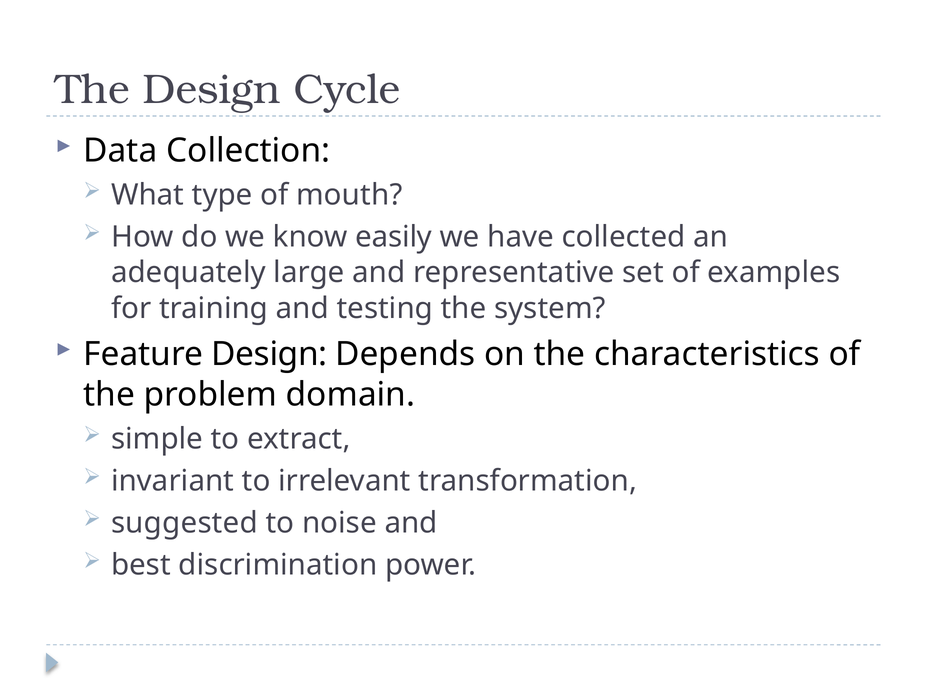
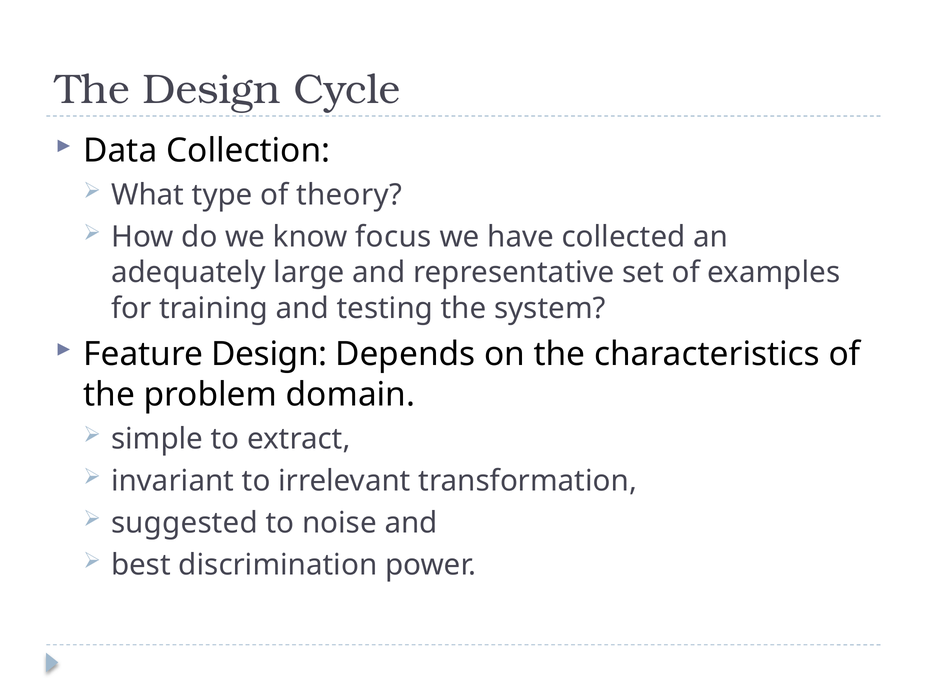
mouth: mouth -> theory (349, 195)
easily: easily -> focus (393, 237)
